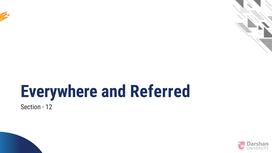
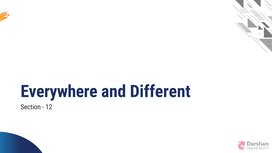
Referred: Referred -> Different (160, 91)
